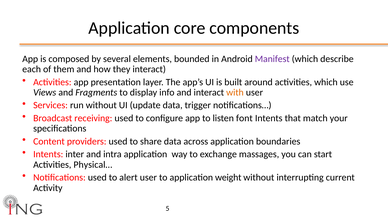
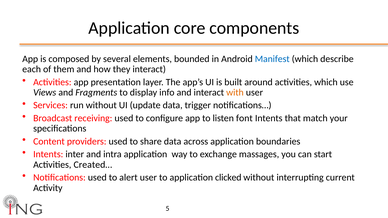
Manifest colour: purple -> blue (272, 59)
Physical…: Physical… -> Created… (93, 165)
weight: weight -> clicked (228, 178)
